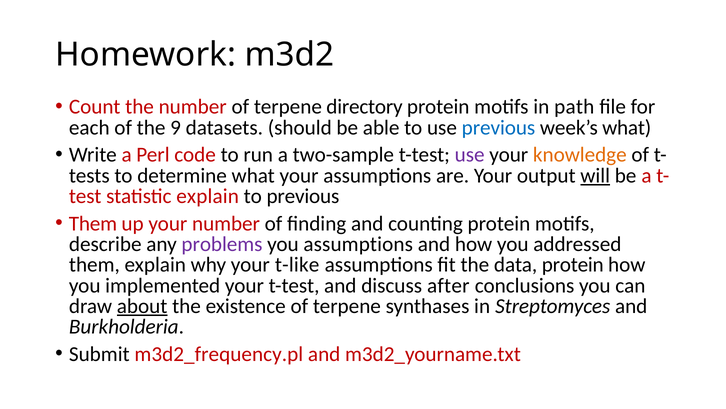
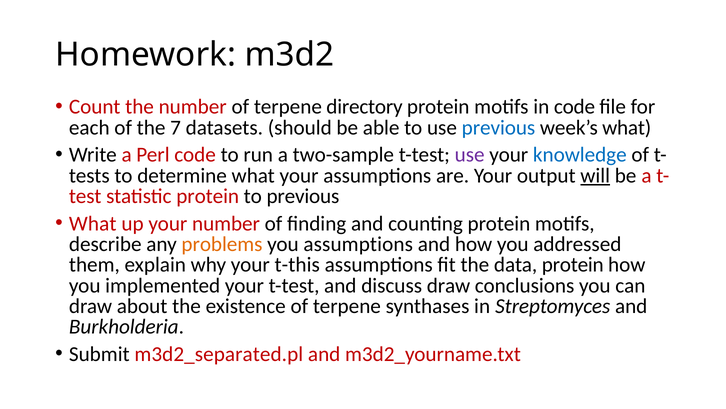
in path: path -> code (574, 107)
9: 9 -> 7 (175, 127)
knowledge colour: orange -> blue (580, 155)
statistic explain: explain -> protein (208, 196)
Them: Them -> What (93, 223)
problems colour: purple -> orange (222, 244)
t-like: t-like -> t-this (297, 265)
discuss after: after -> draw (448, 285)
about underline: present -> none (142, 306)
m3d2_frequency.pl: m3d2_frequency.pl -> m3d2_separated.pl (219, 354)
